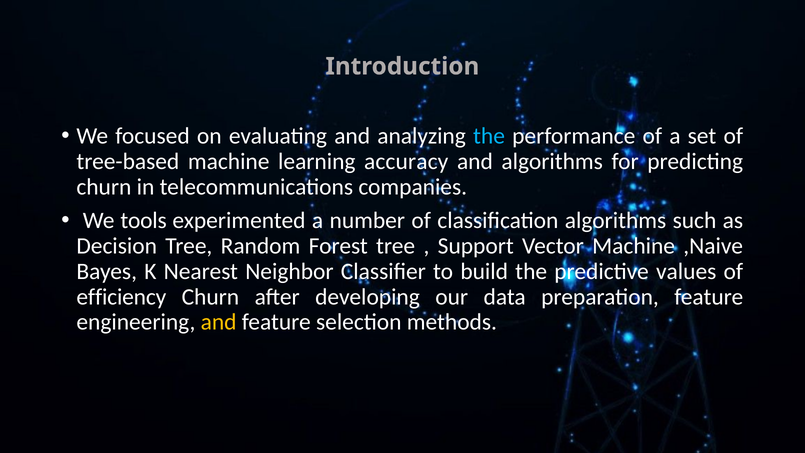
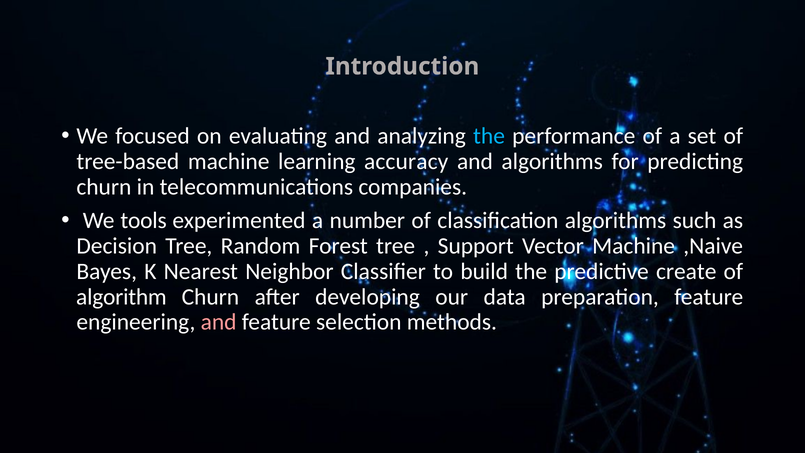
values: values -> create (686, 271)
efficiency: efficiency -> algorithm (121, 297)
and colour: yellow -> pink (219, 322)
